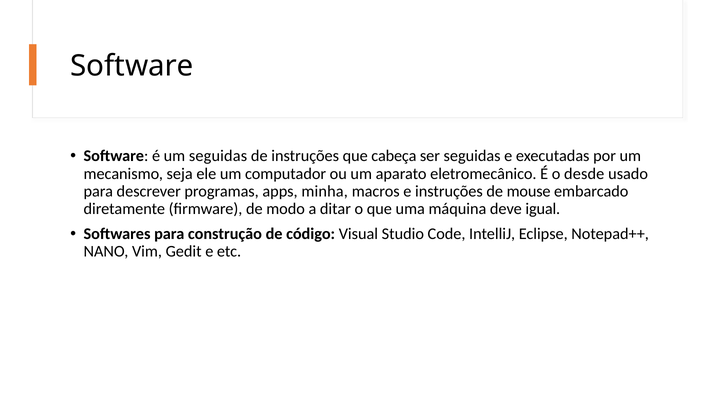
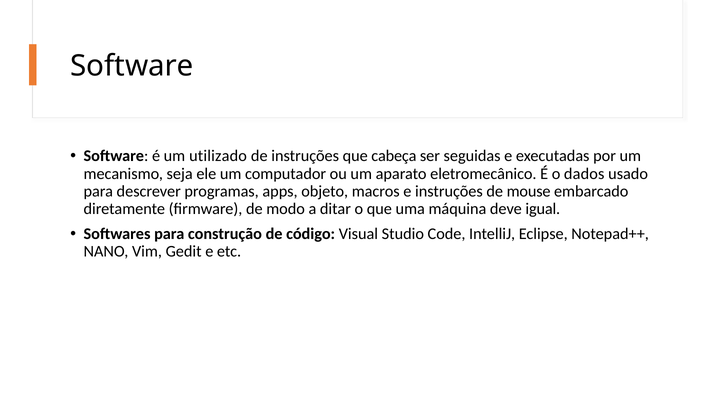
um seguidas: seguidas -> utilizado (218, 156)
desde: desde -> dados (584, 173)
minha: minha -> objeto (325, 191)
